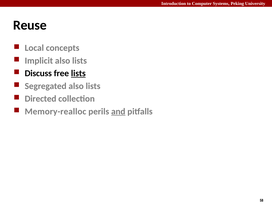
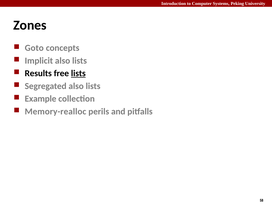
Reuse: Reuse -> Zones (30, 25)
Local: Local -> Goto (34, 48)
Discuss: Discuss -> Results (38, 73)
Directed: Directed -> Example (41, 99)
and underline: present -> none (118, 111)
